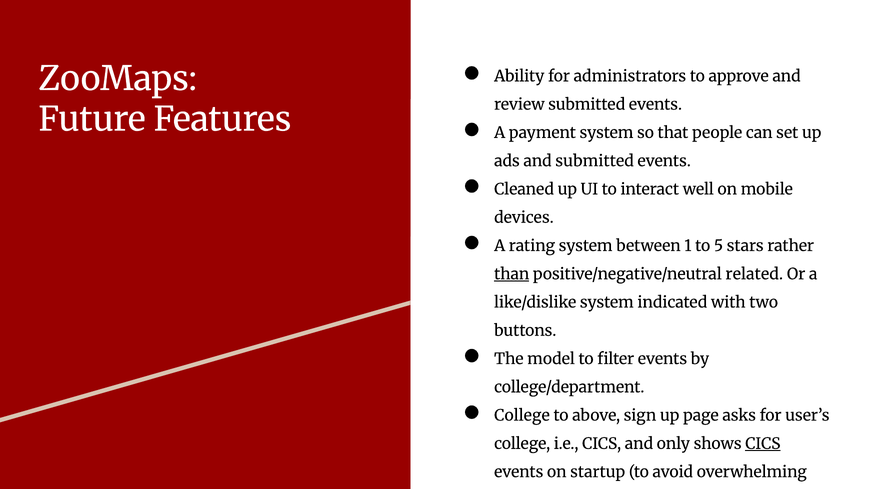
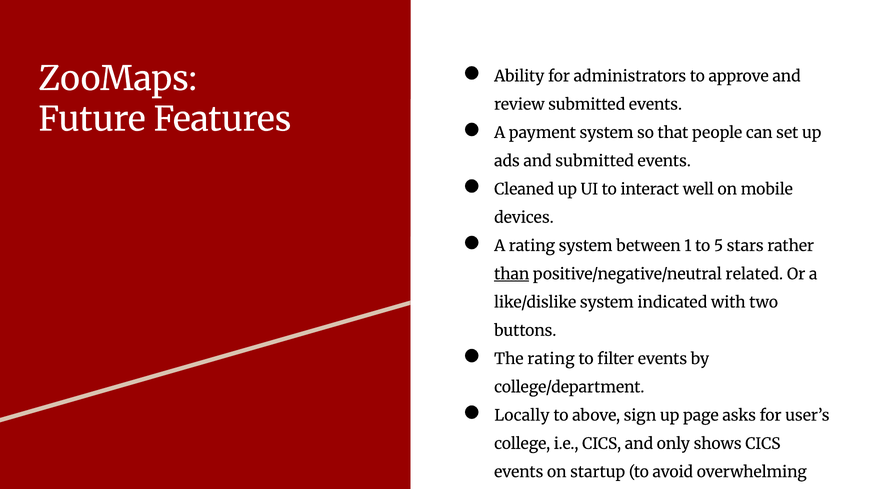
The model: model -> rating (551, 359)
College: College -> Locally (522, 416)
CICS underline: present -> none (763, 444)
